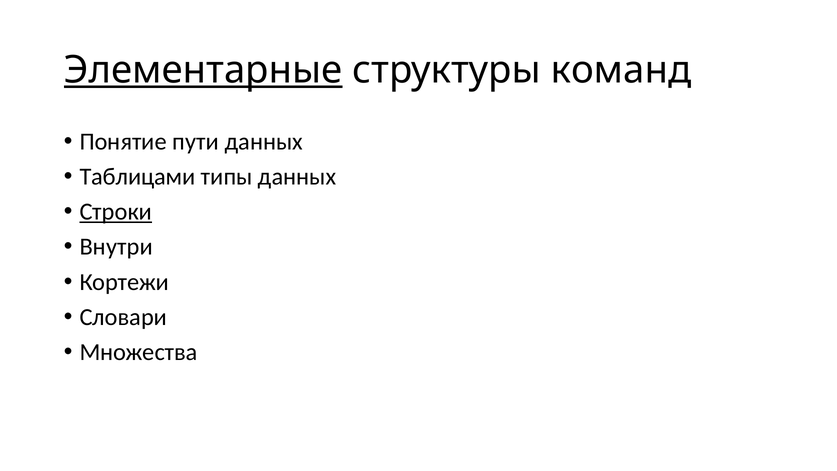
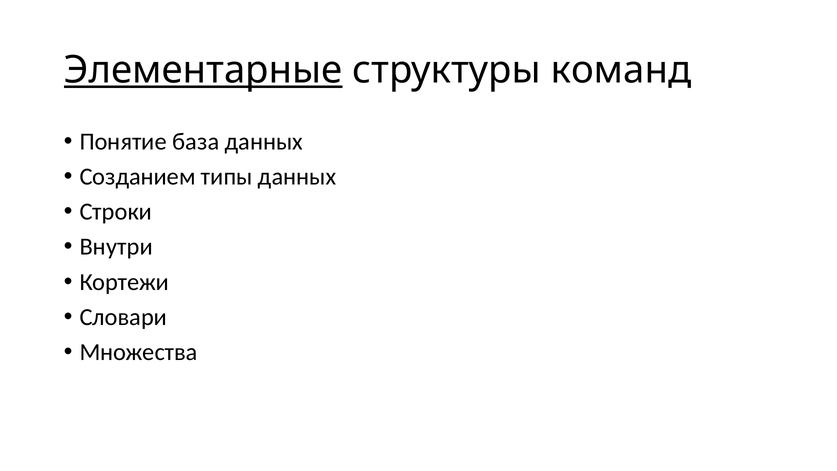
пути: пути -> база (196, 142)
Таблицами: Таблицами -> Созданием (138, 177)
Строки underline: present -> none (116, 212)
